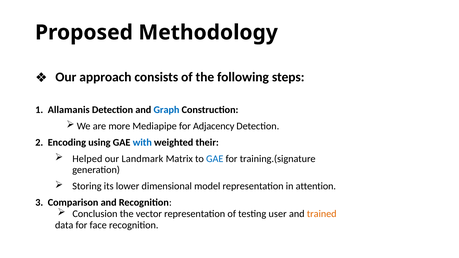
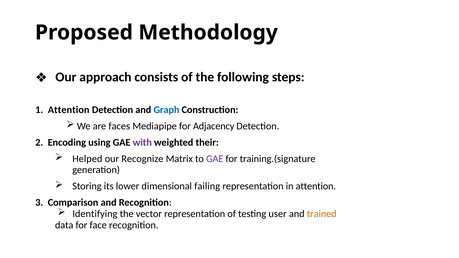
1 Allamanis: Allamanis -> Attention (69, 110)
more: more -> faces (119, 126)
with colour: blue -> purple (142, 143)
Landmark: Landmark -> Recognize (142, 159)
GAE colour: blue -> purple (215, 159)
model: model -> failing (207, 186)
Conclusion: Conclusion -> Identifying (95, 214)
